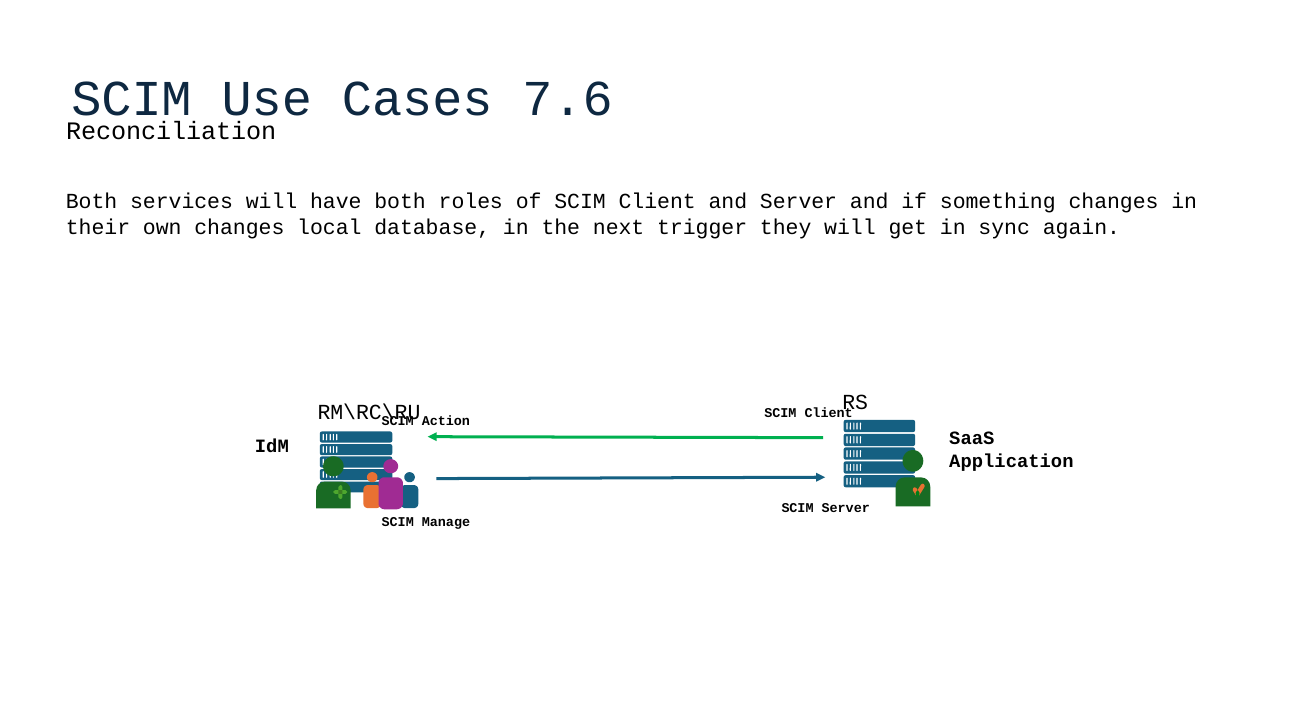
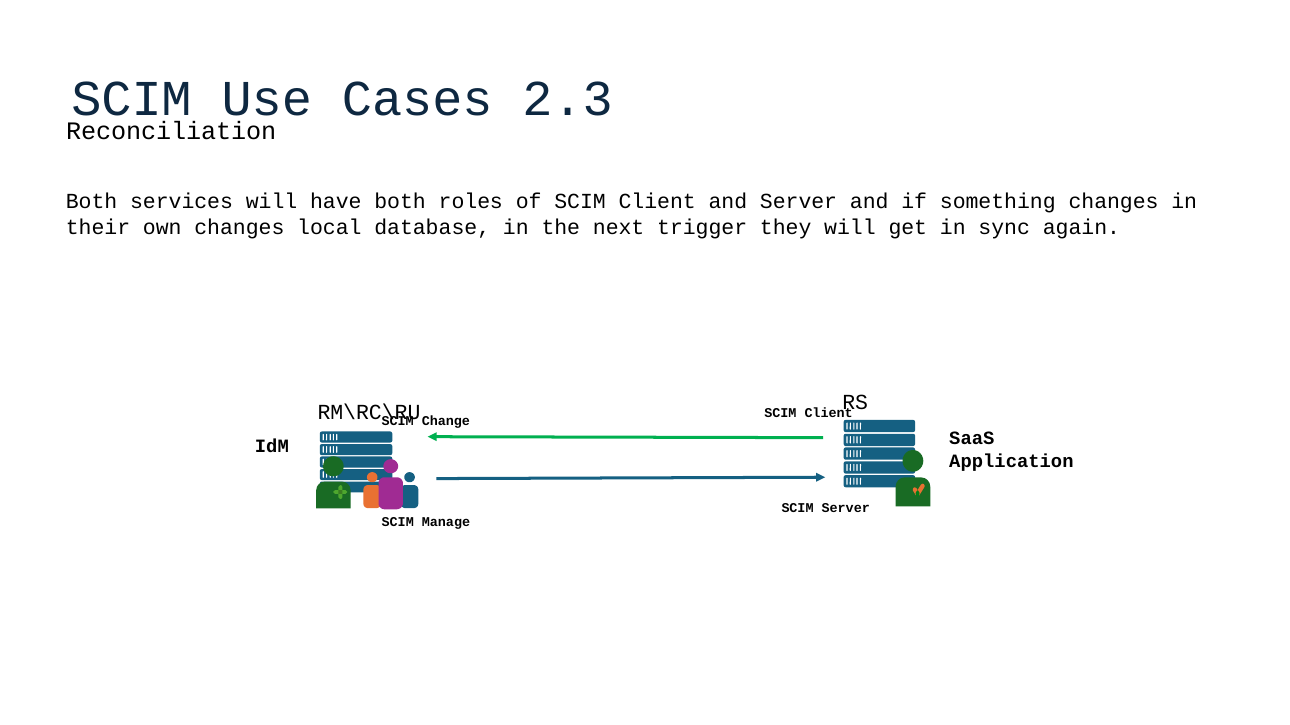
7.6: 7.6 -> 2.3 (568, 99)
Action: Action -> Change (446, 422)
